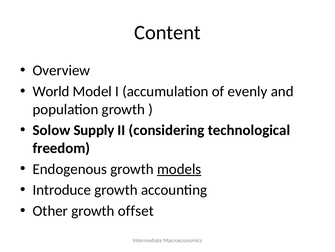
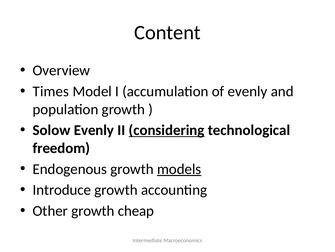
World: World -> Times (51, 91)
Solow Supply: Supply -> Evenly (94, 130)
considering underline: none -> present (167, 130)
offset: offset -> cheap (136, 210)
